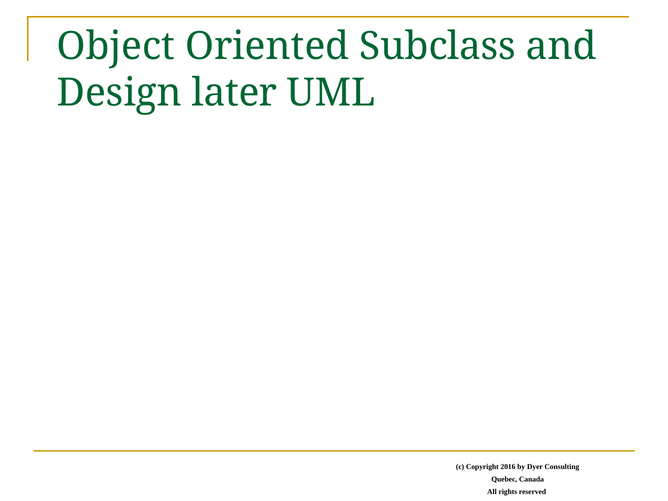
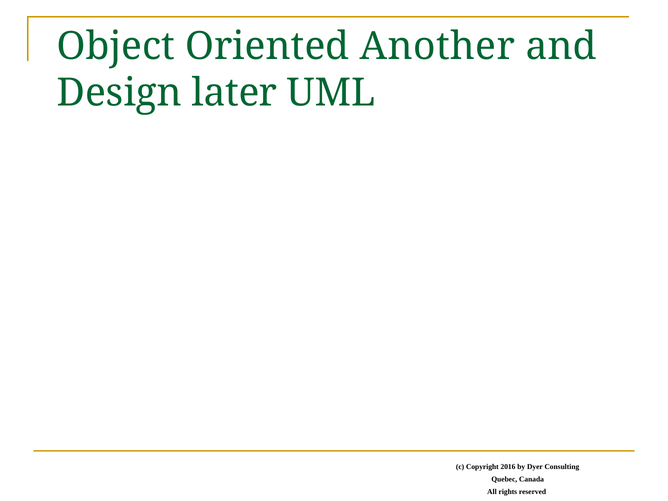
Subclass: Subclass -> Another (437, 46)
